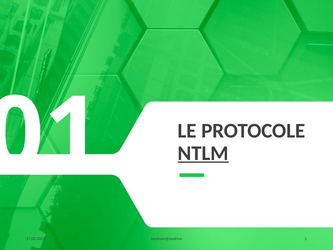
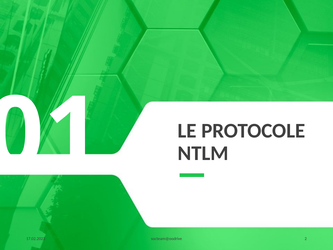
NTLM underline: present -> none (203, 153)
